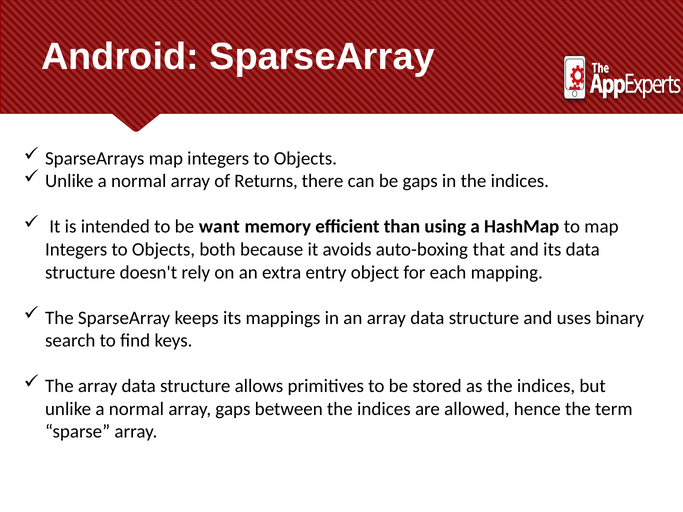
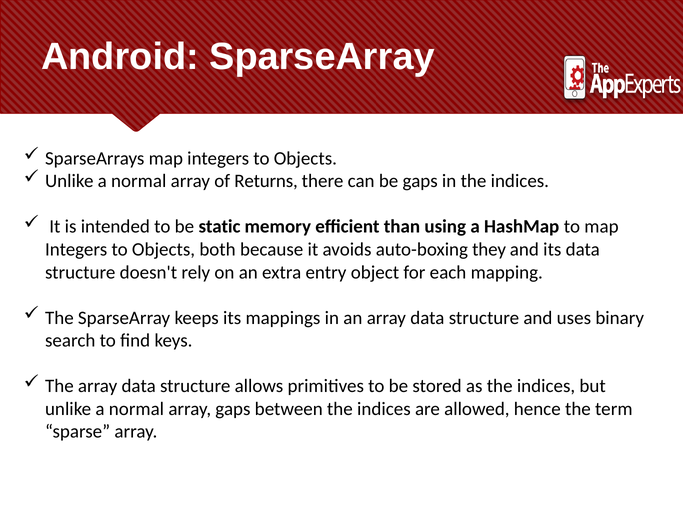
want: want -> static (219, 227)
that: that -> they (489, 250)
